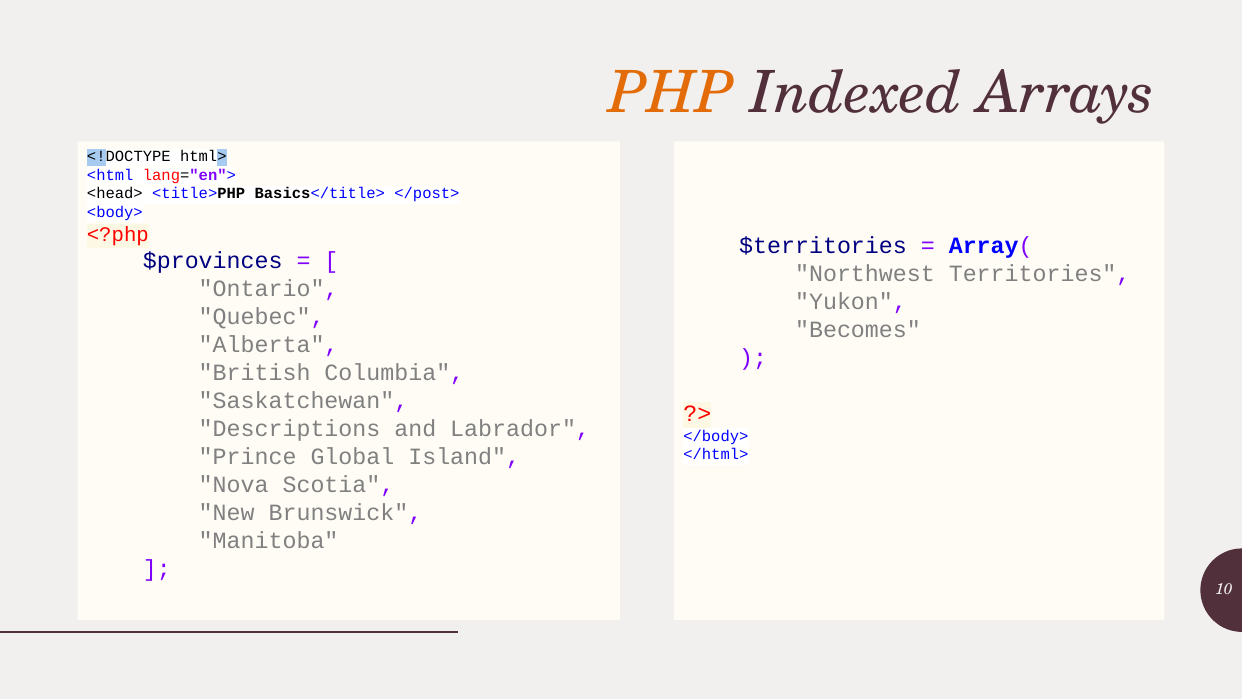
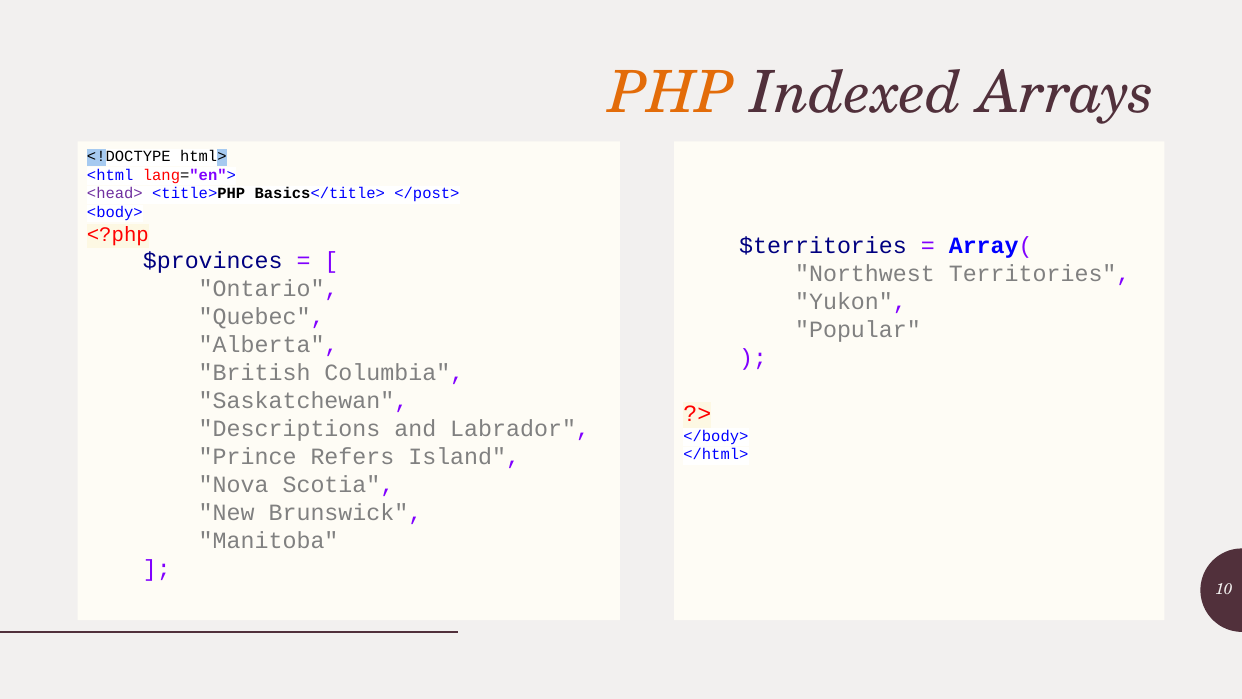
<head> colour: black -> purple (115, 194)
Becomes: Becomes -> Popular (858, 329)
Global: Global -> Refers (352, 457)
